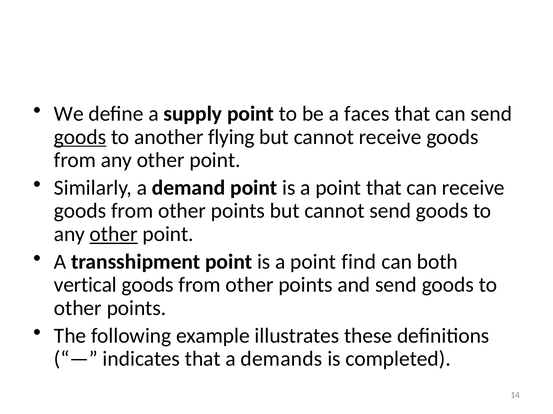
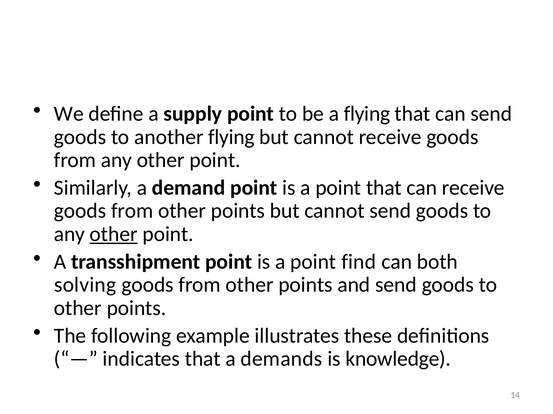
a faces: faces -> flying (367, 114)
goods underline: present -> none (80, 137)
vertical: vertical -> solving (85, 285)
completed: completed -> knowledge (398, 360)
